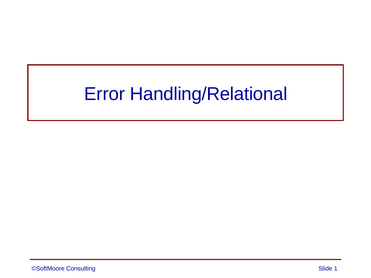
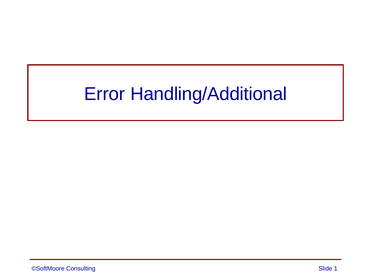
Handling/Relational: Handling/Relational -> Handling/Additional (209, 94)
